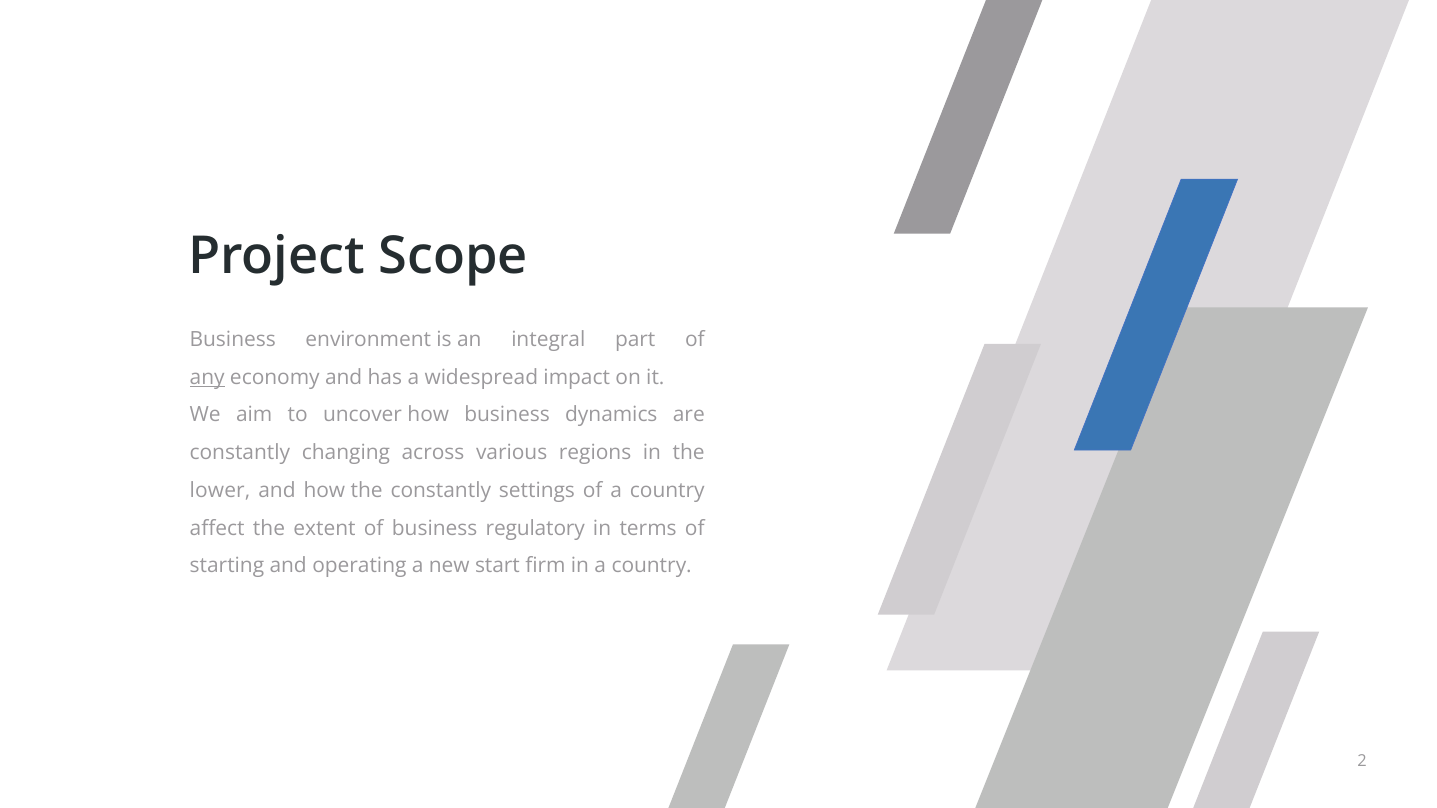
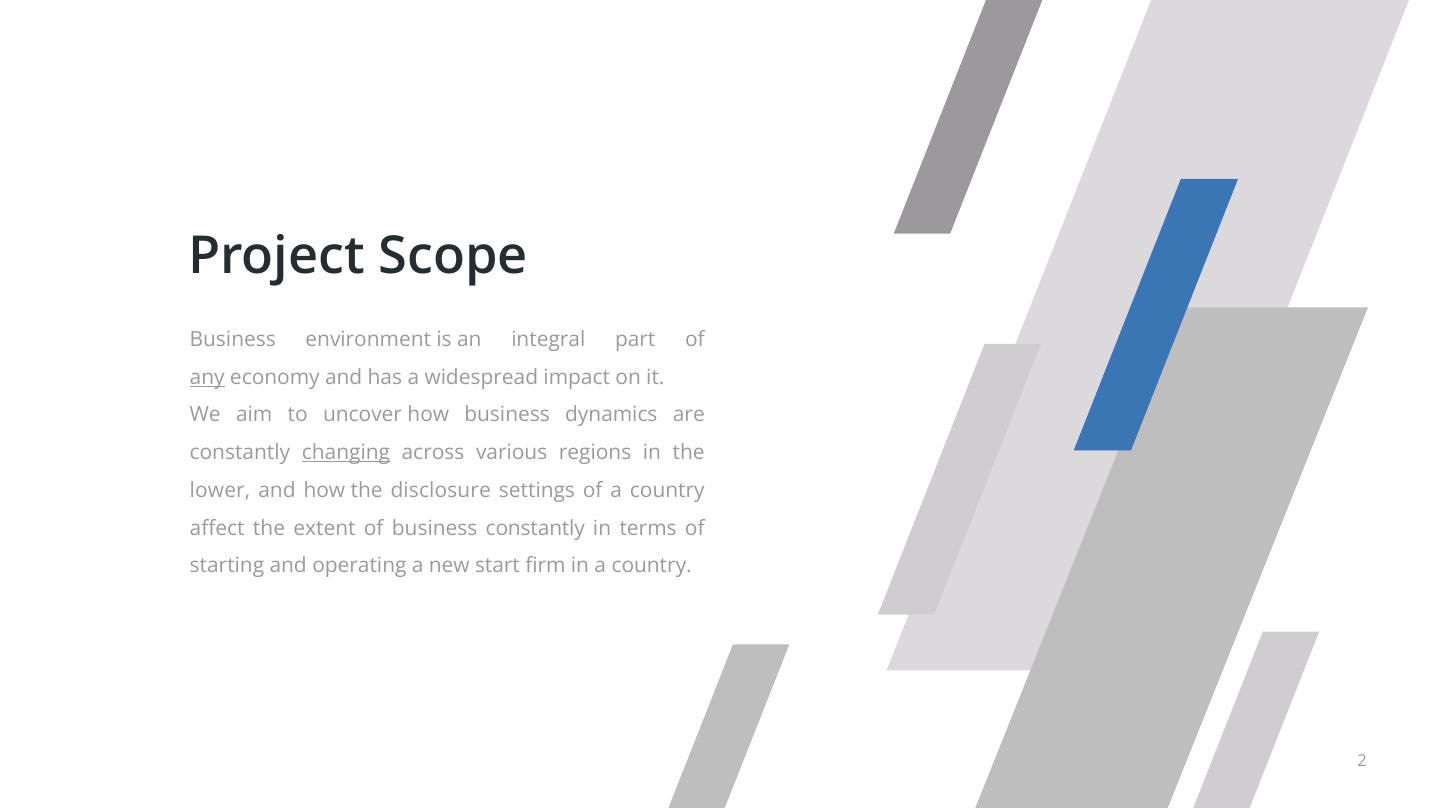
changing underline: none -> present (346, 453)
the constantly: constantly -> disclosure (441, 491)
business regulatory: regulatory -> constantly (535, 528)
